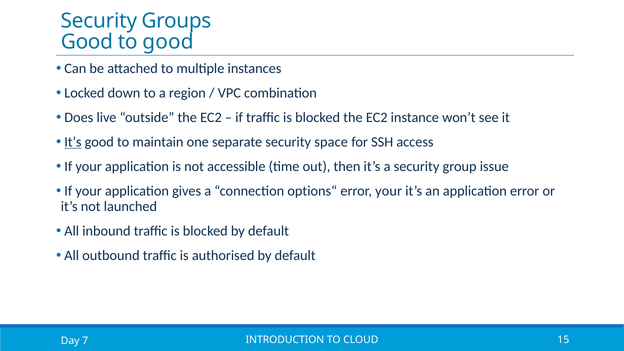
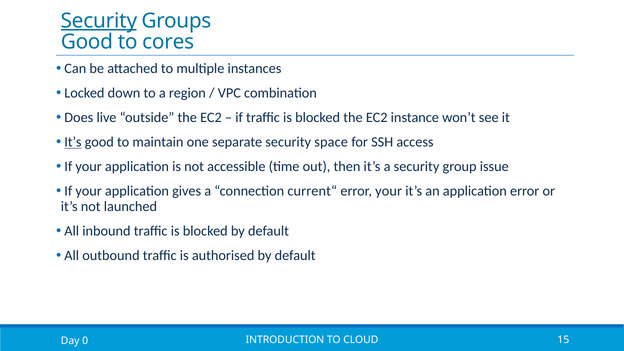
Security underline: none -> present (99, 21)
to good: good -> cores (168, 42)
options“: options“ -> current“ (312, 191)
7: 7 -> 0 (85, 341)
